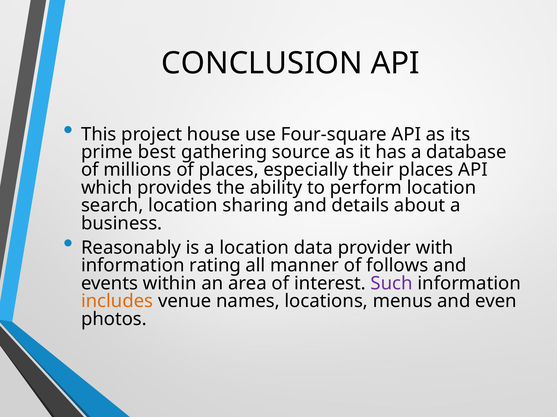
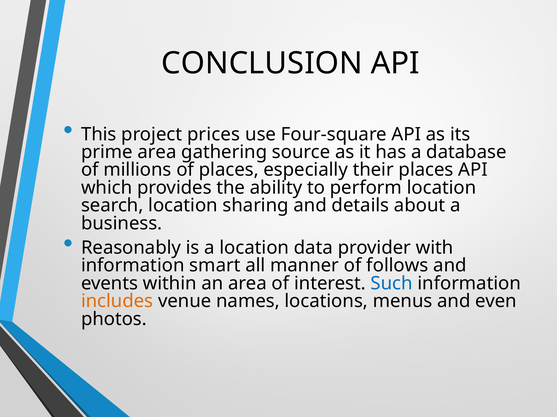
house: house -> prices (214, 135)
prime best: best -> area (157, 152)
rating: rating -> smart (215, 266)
Such colour: purple -> blue (392, 284)
